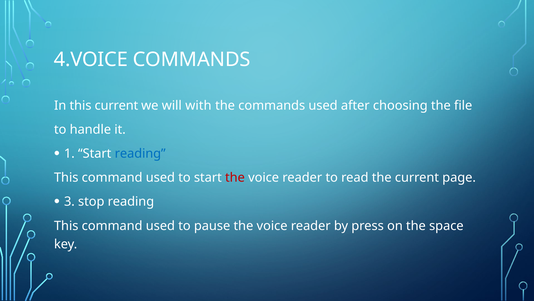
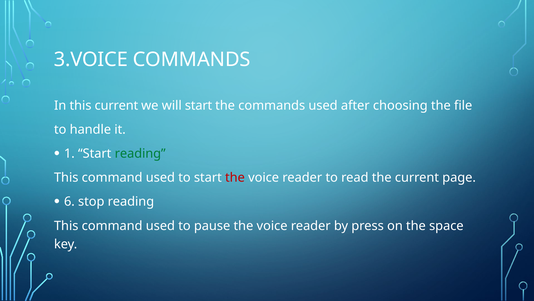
4.VOICE: 4.VOICE -> 3.VOICE (91, 59)
will with: with -> start (199, 105)
reading colour: blue -> green (140, 153)
3: 3 -> 6 (69, 201)
